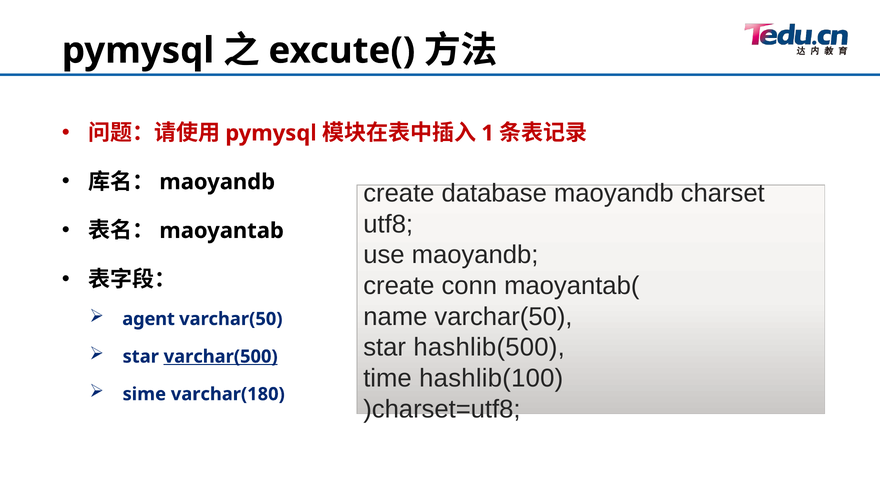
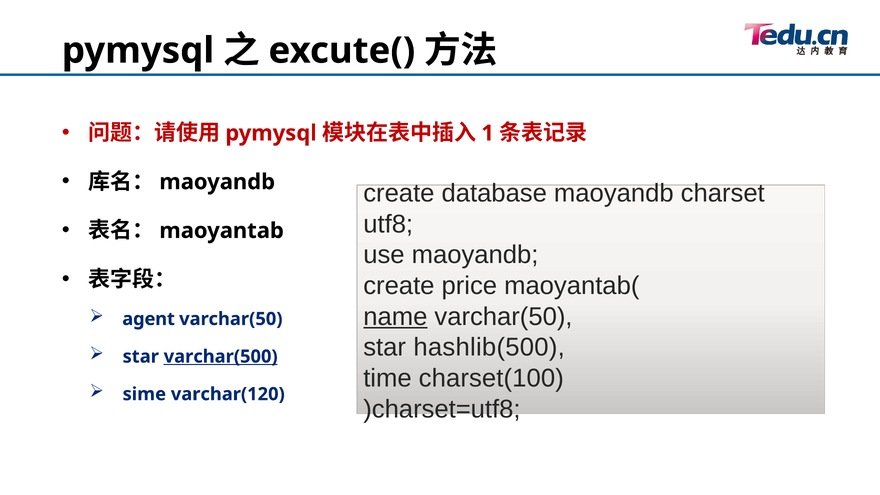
conn: conn -> price (469, 286)
name underline: none -> present (395, 317)
hashlib(100: hashlib(100 -> charset(100 (491, 378)
varchar(180: varchar(180 -> varchar(120 (228, 394)
